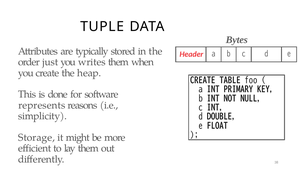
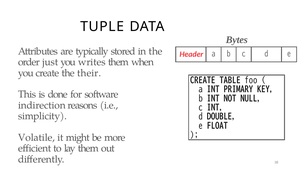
heap: heap -> their (89, 73)
represents: represents -> indirection (42, 105)
Storage: Storage -> Volatile (37, 137)
